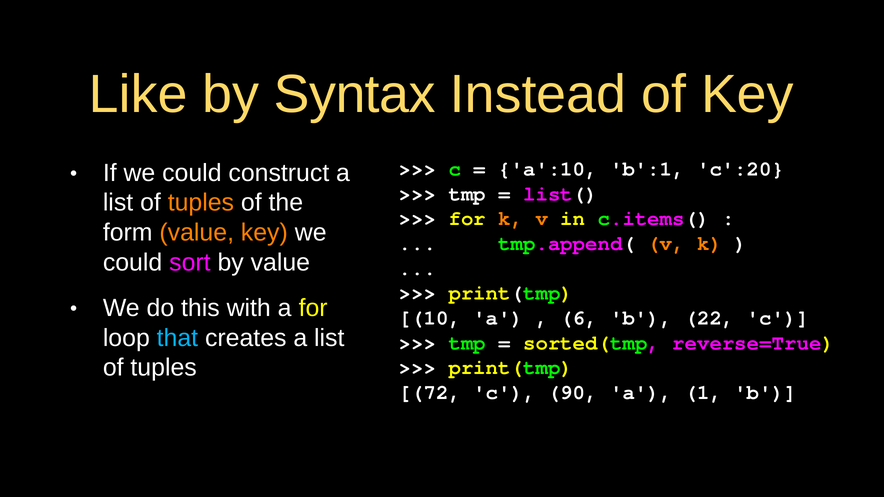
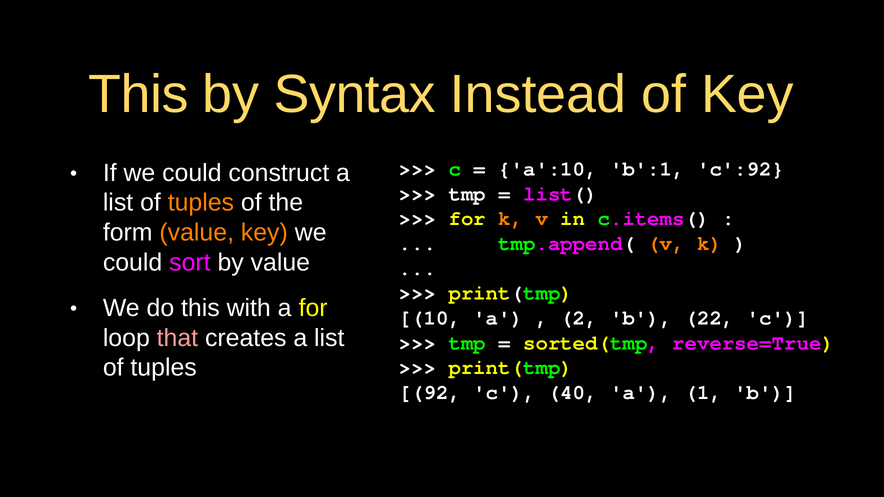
Like: Like -> This (138, 94)
c':20: c':20 -> c':92 (741, 169)
6: 6 -> 2 (579, 318)
that colour: light blue -> pink (177, 338)
72: 72 -> 92 (430, 393)
90: 90 -> 40 (573, 393)
